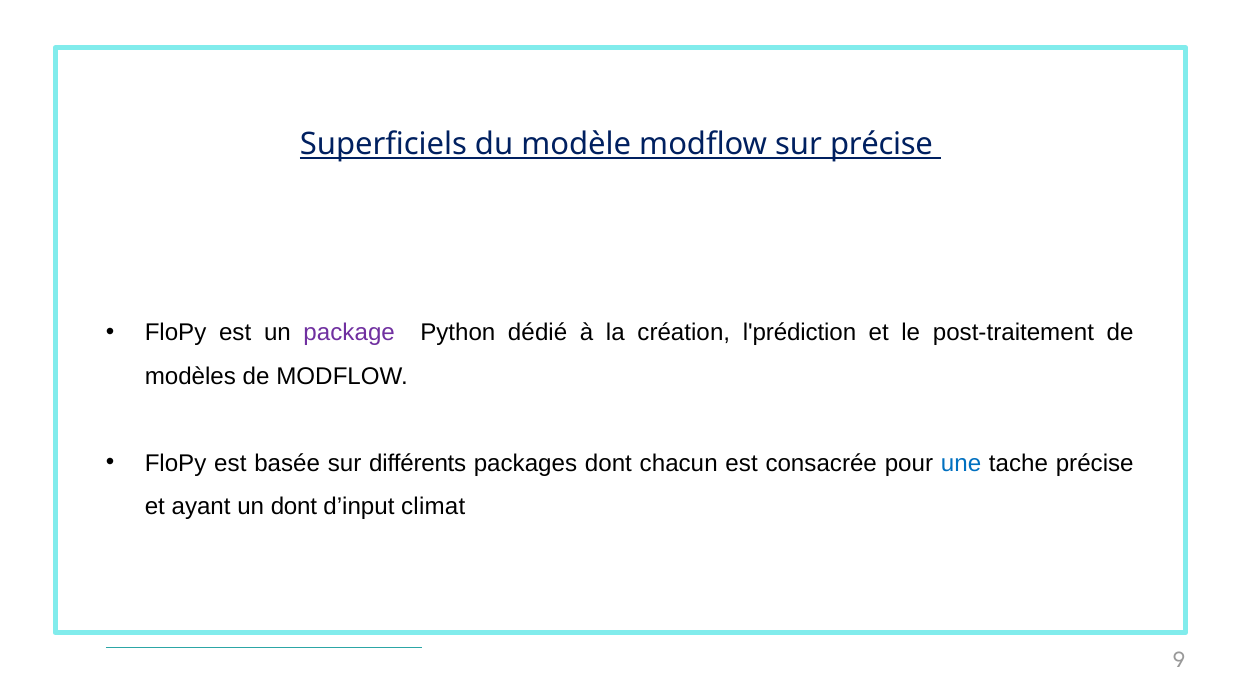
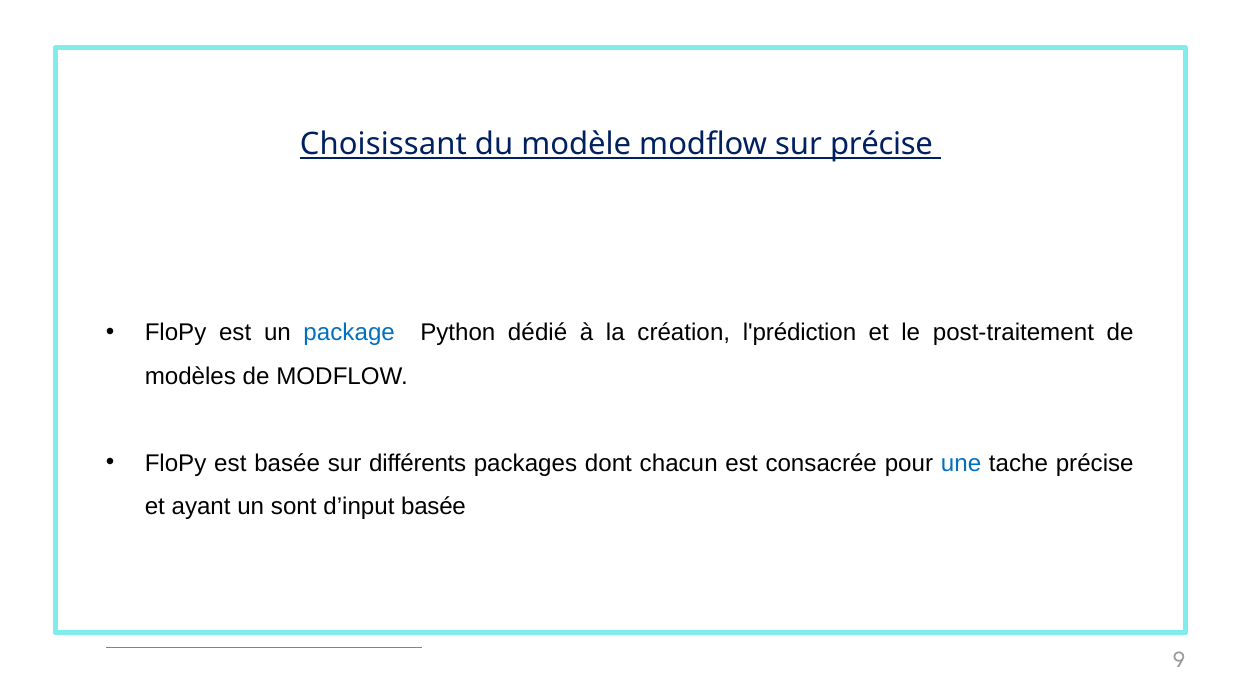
Superficiels: Superficiels -> Choisissant (383, 144)
package colour: purple -> blue (349, 333)
un dont: dont -> sont (294, 507)
d’input climat: climat -> basée (433, 507)
